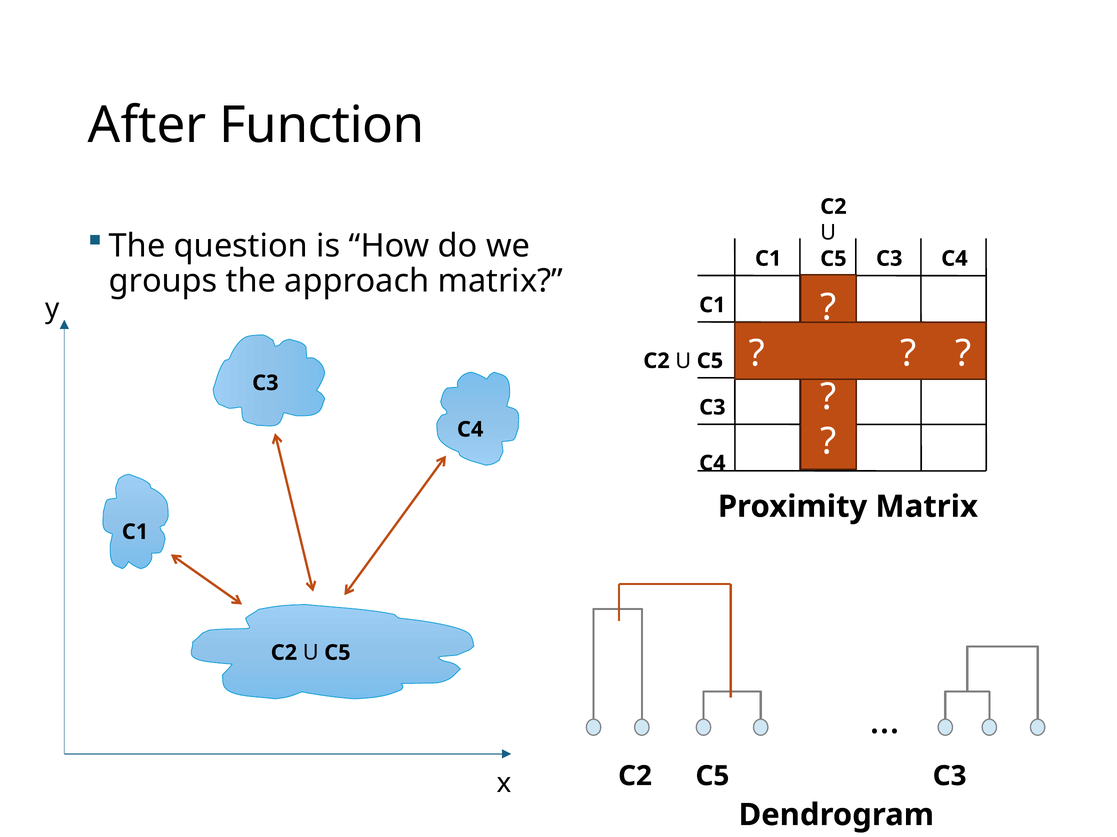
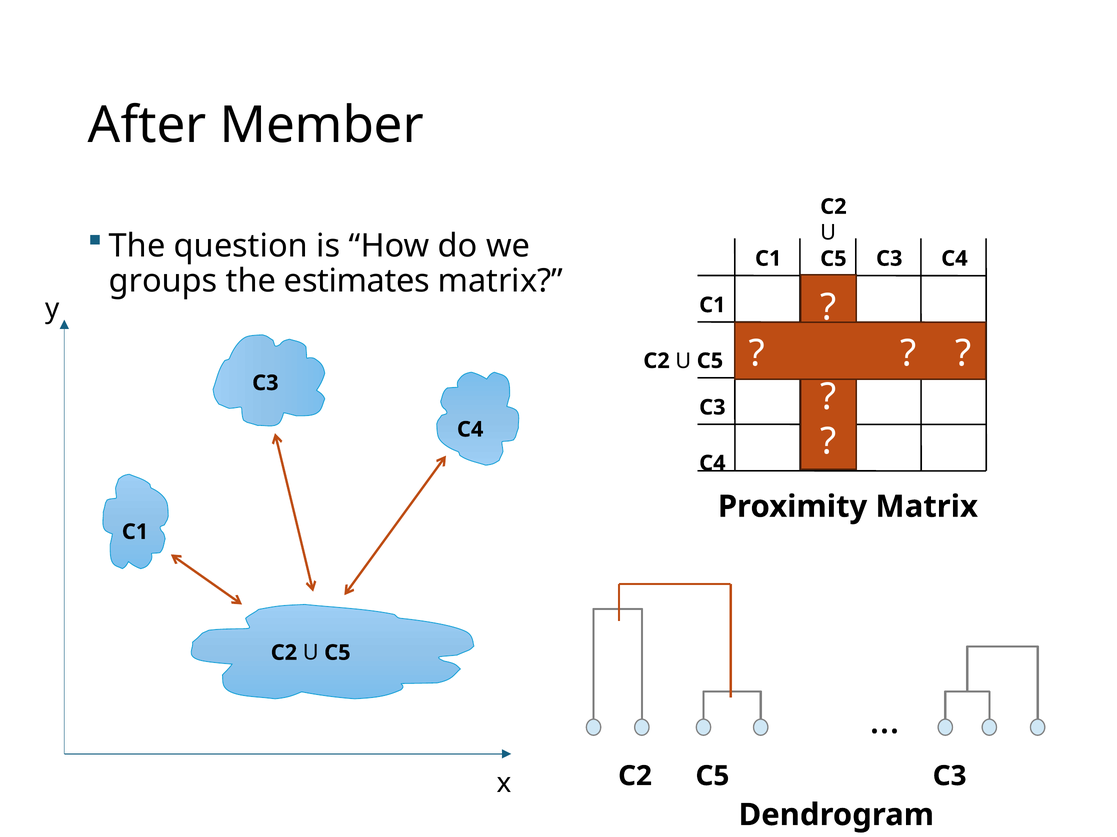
Function: Function -> Member (322, 125)
approach: approach -> estimates (357, 281)
